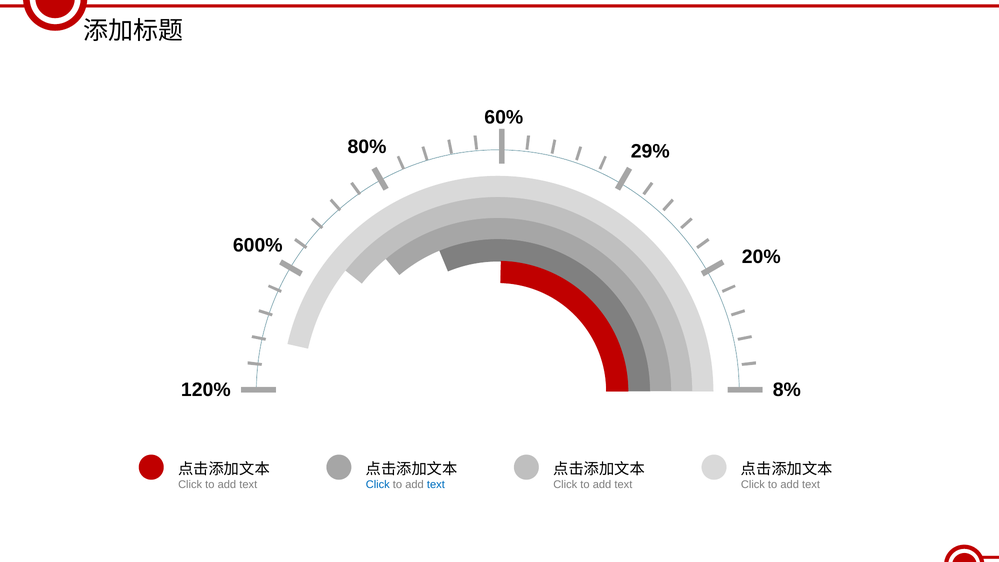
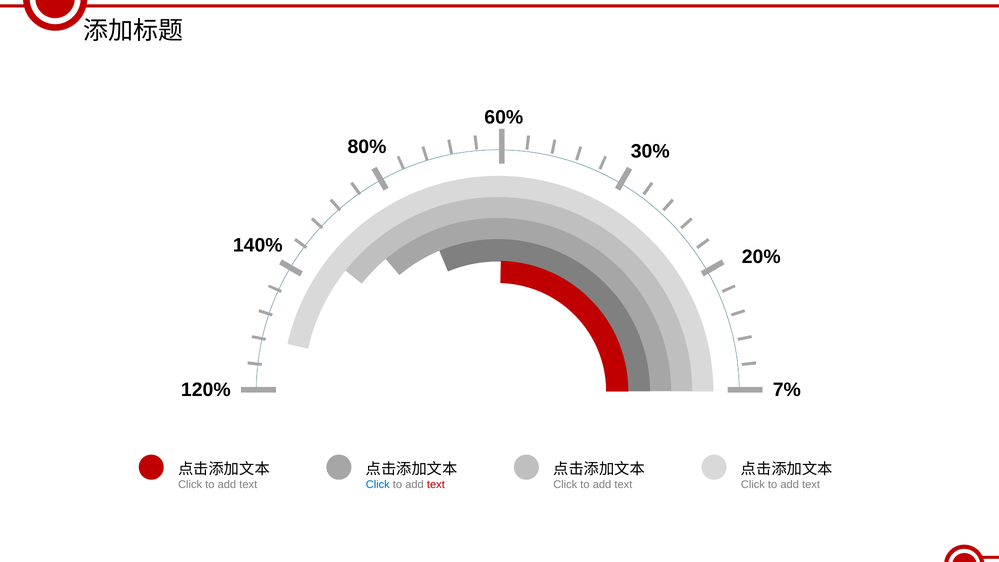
29%: 29% -> 30% (650, 151)
600%: 600% -> 140% (258, 245)
8%: 8% -> 7% (787, 390)
text colour: blue -> red (436, 485)
